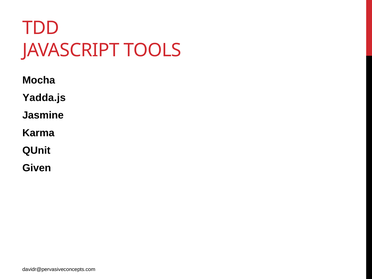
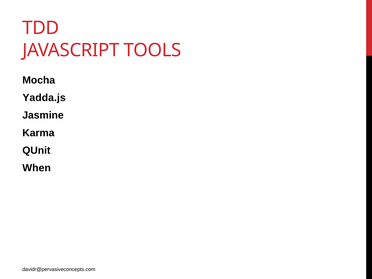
Given: Given -> When (37, 168)
